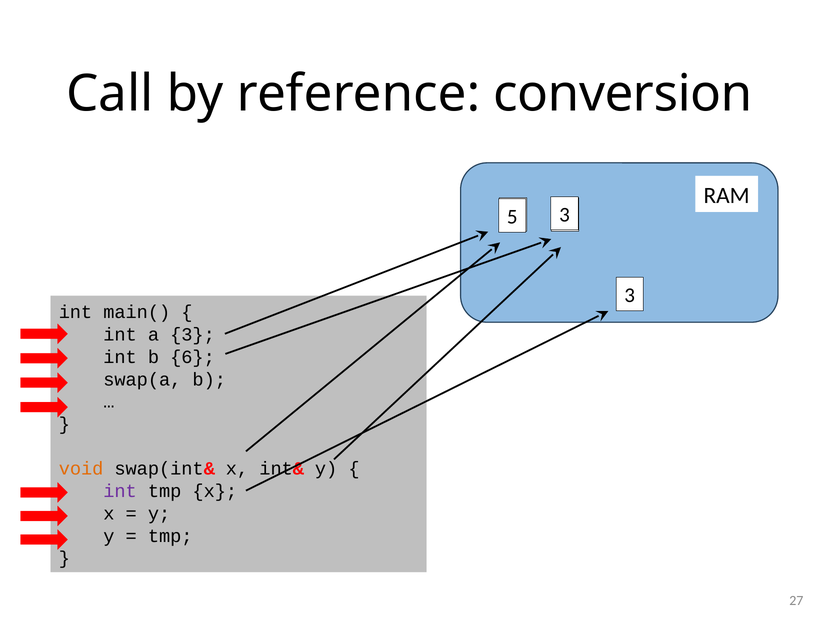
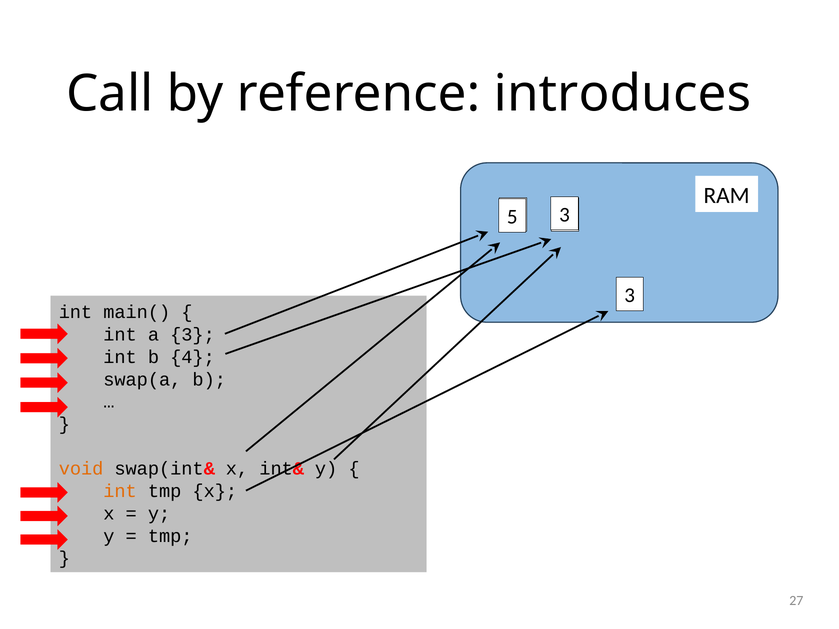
conversion: conversion -> introduces (623, 94)
6: 6 -> 4 (192, 357)
int colour: purple -> orange (120, 491)
